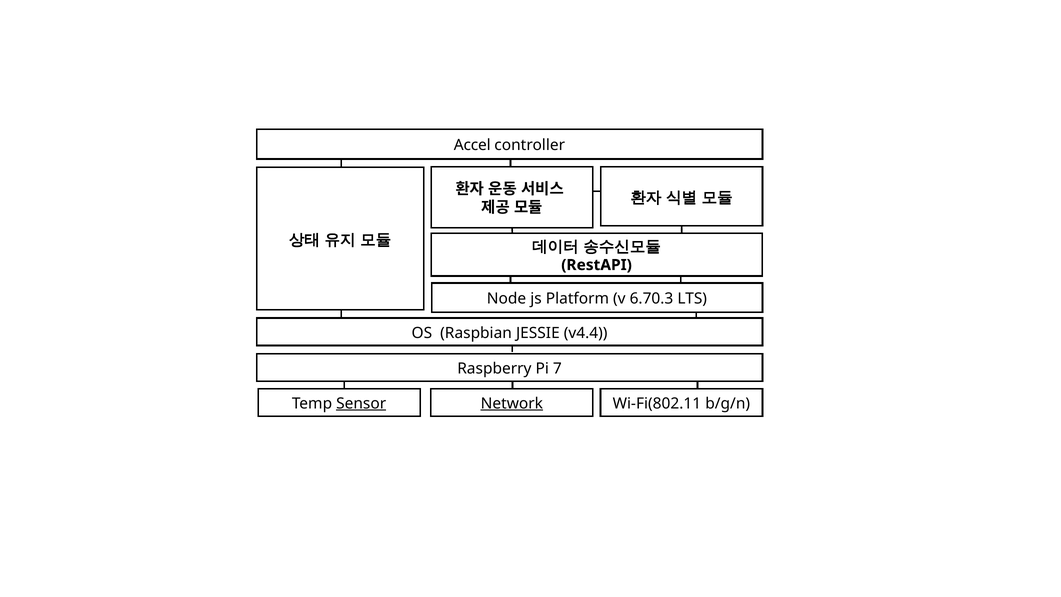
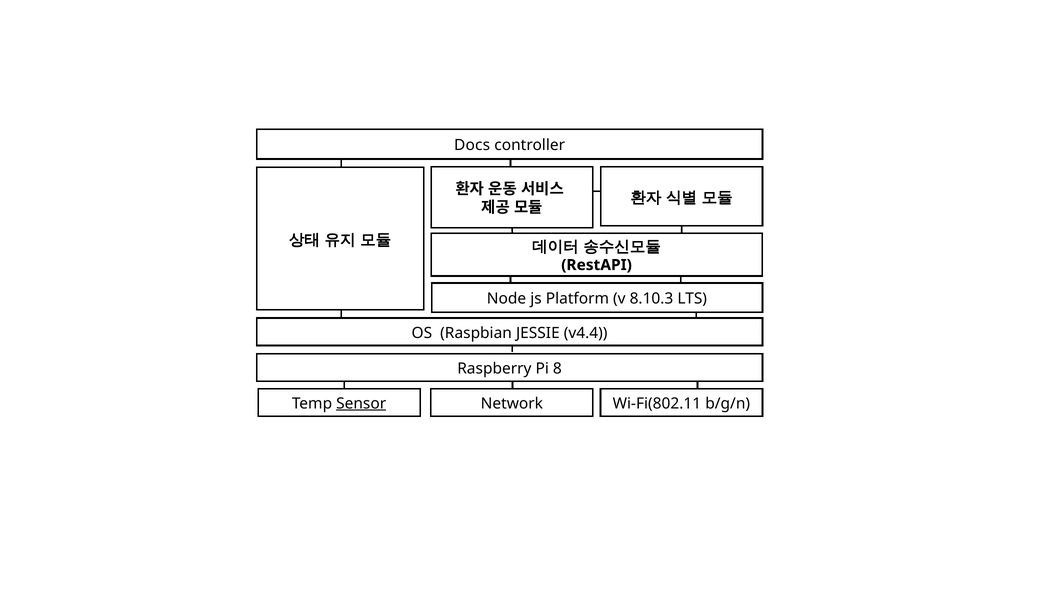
Accel: Accel -> Docs (472, 145)
6.70.3: 6.70.3 -> 8.10.3 (651, 299)
7: 7 -> 8 (557, 369)
Network underline: present -> none (512, 403)
